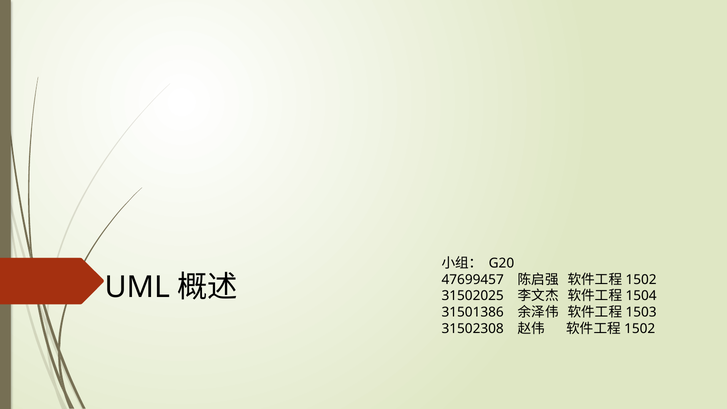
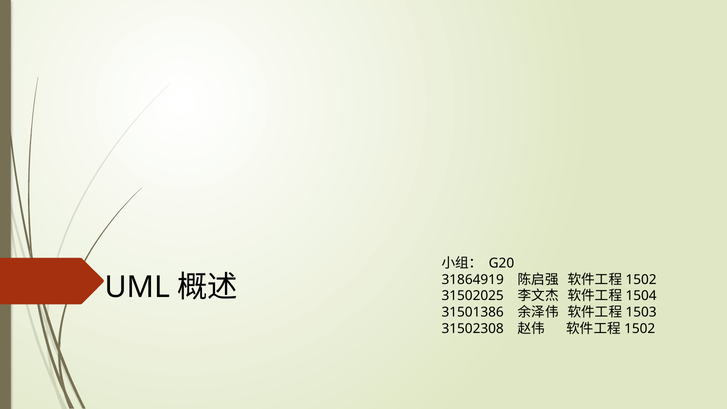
47699457: 47699457 -> 31864919 (473, 280)
